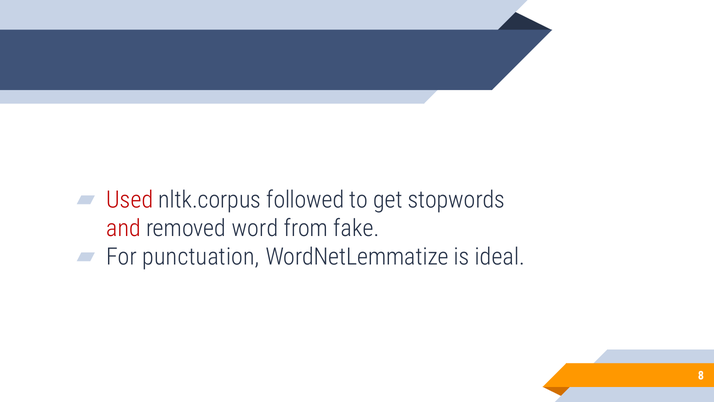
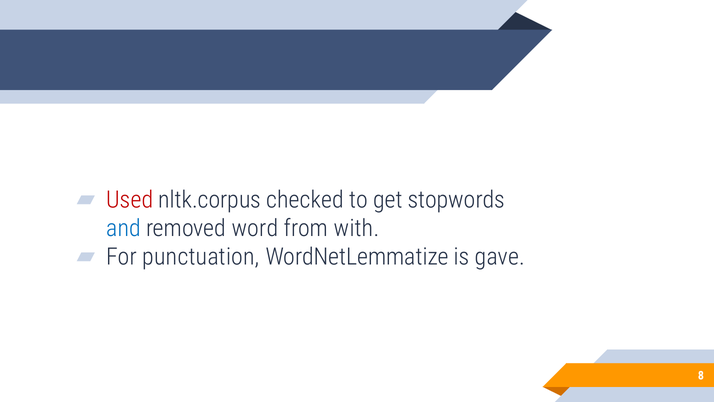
followed: followed -> checked (305, 200)
and colour: red -> blue (124, 228)
fake: fake -> with (356, 228)
ideal: ideal -> gave (500, 257)
